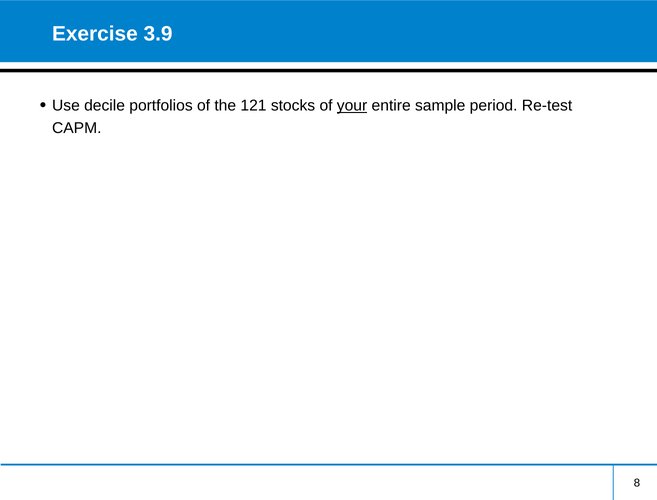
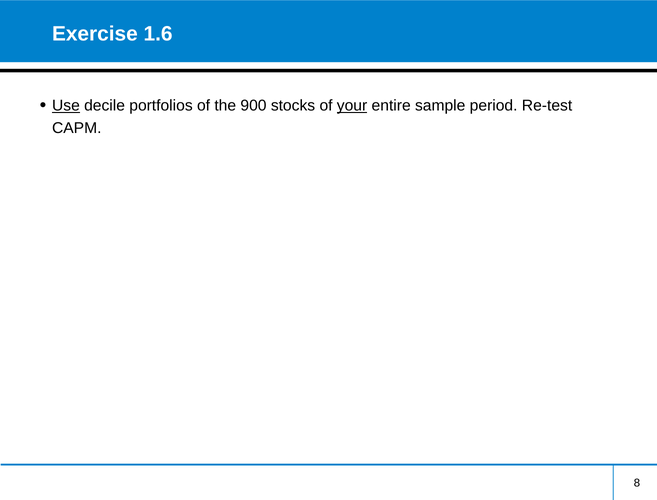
3.9: 3.9 -> 1.6 (158, 34)
Use underline: none -> present (66, 106)
121: 121 -> 900 (254, 106)
